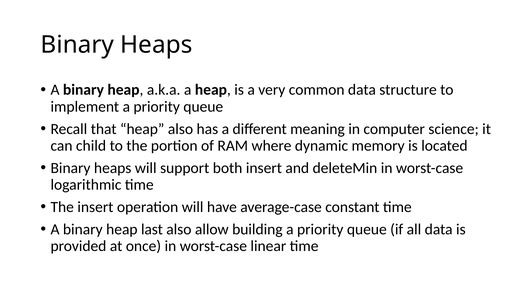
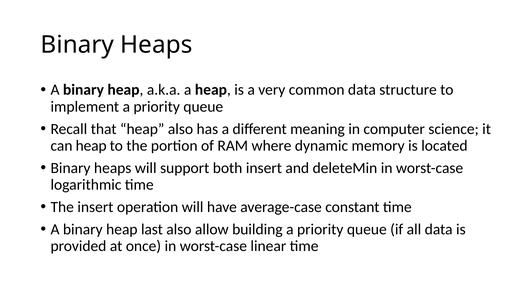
can child: child -> heap (91, 146)
